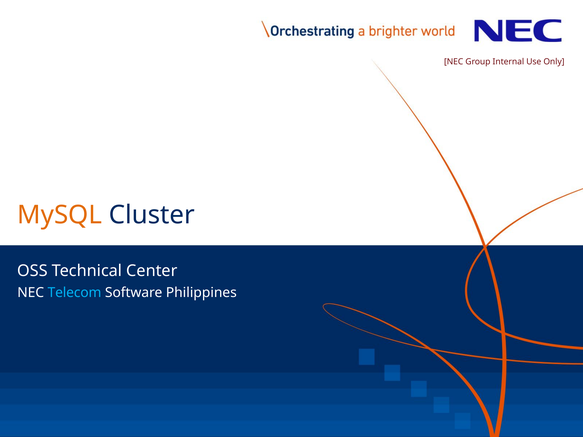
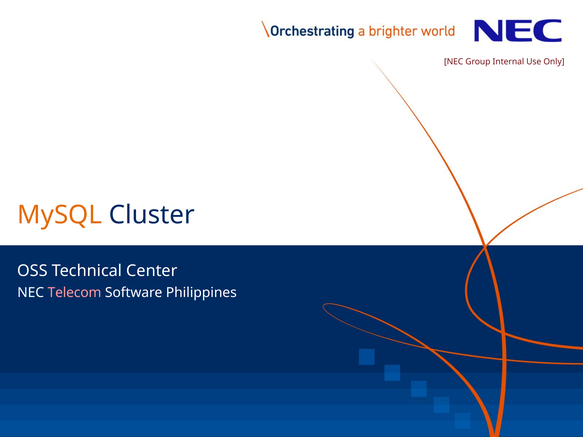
Telecom colour: light blue -> pink (75, 293)
